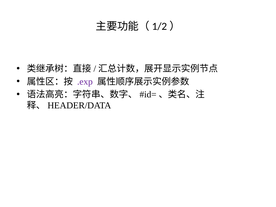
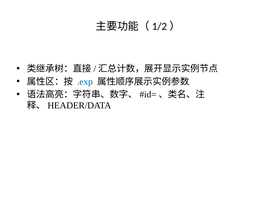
.exp colour: purple -> blue (85, 82)
